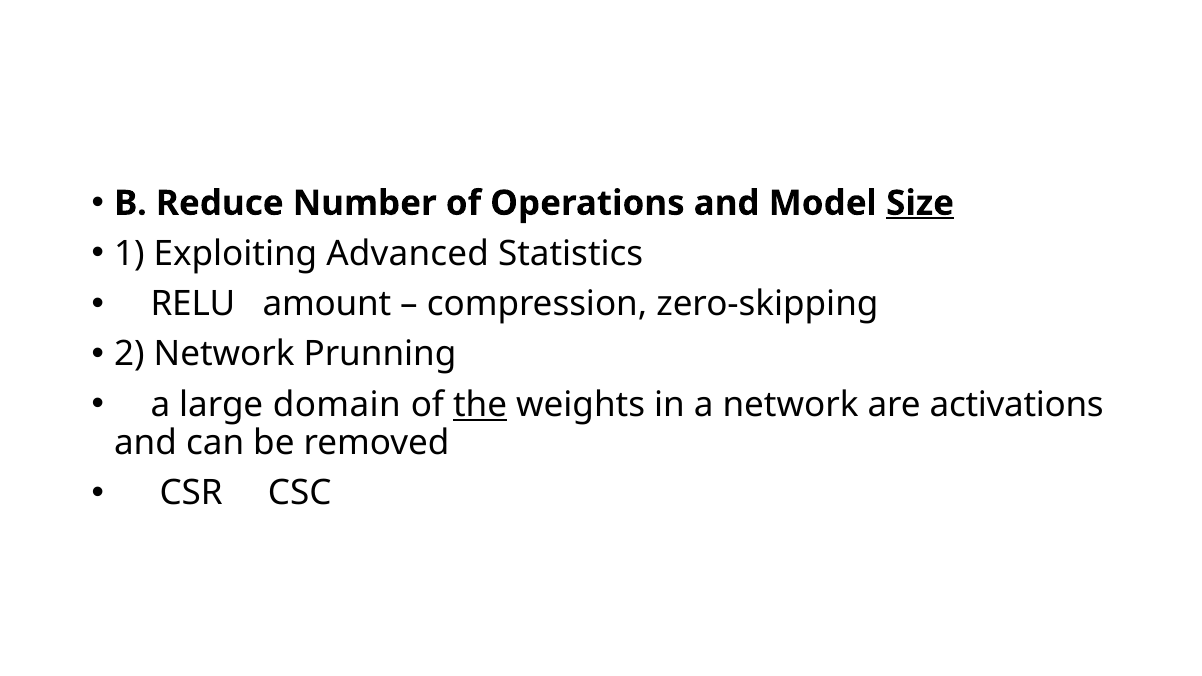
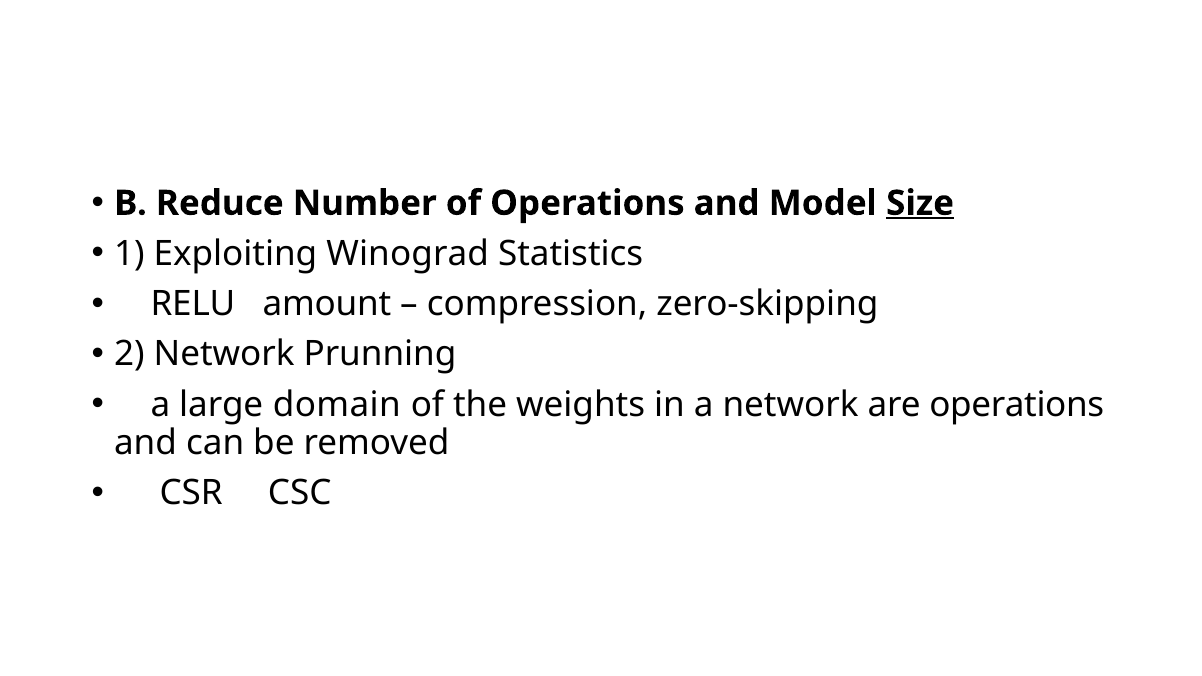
Advanced: Advanced -> Winograd (408, 254)
the underline: present -> none (480, 405)
are activations: activations -> operations (1017, 405)
